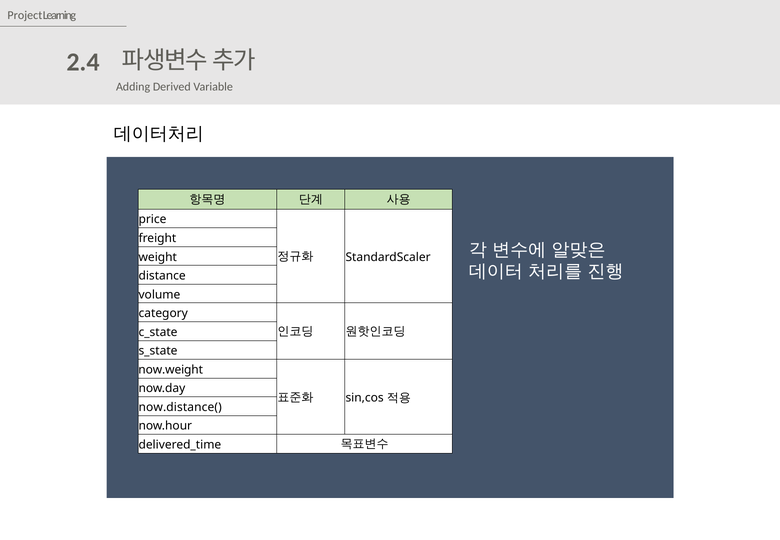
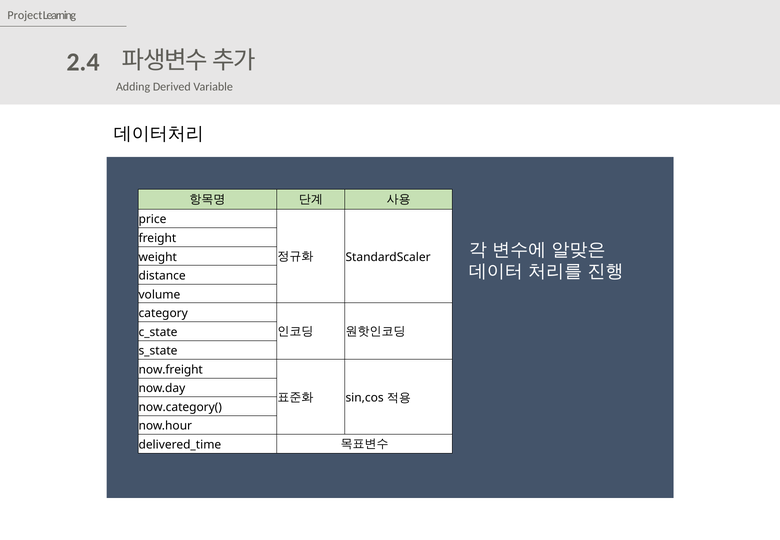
now.weight: now.weight -> now.freight (171, 370)
now.distance(: now.distance( -> now.category( (180, 407)
